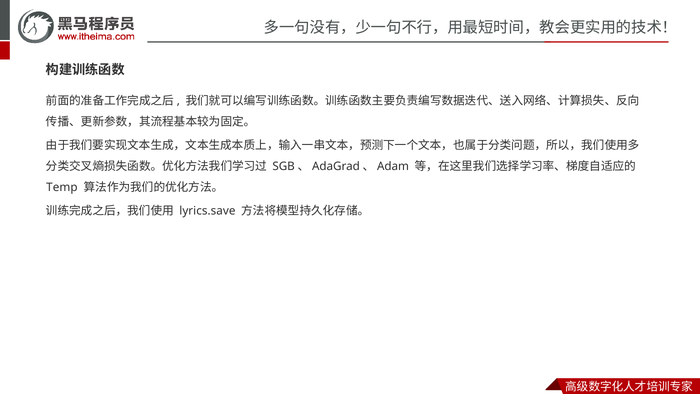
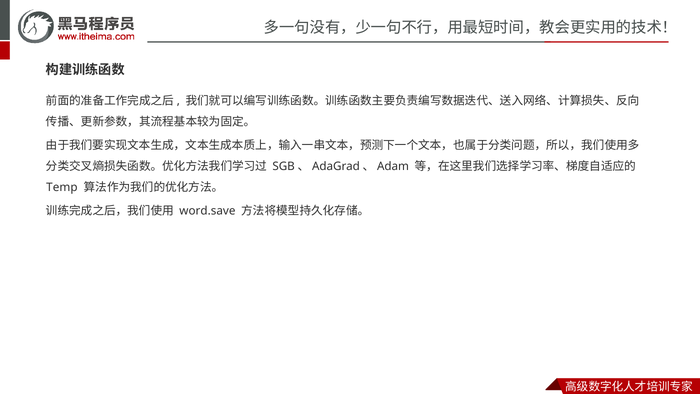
lyrics.save: lyrics.save -> word.save (207, 211)
